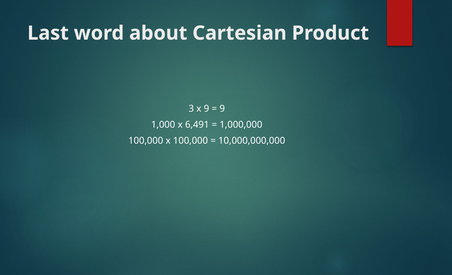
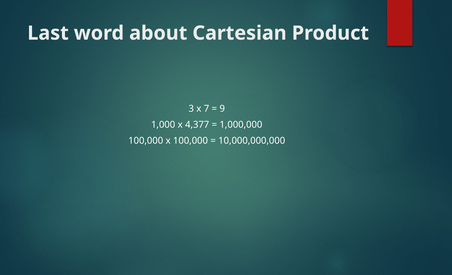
x 9: 9 -> 7 (207, 109)
6,491: 6,491 -> 4,377 (197, 125)
